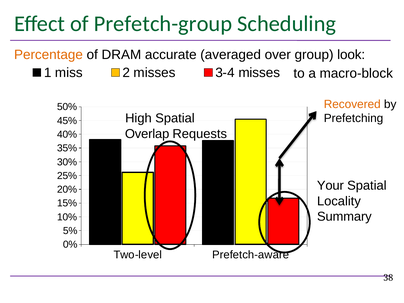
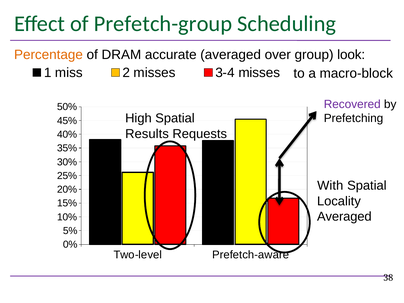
Recovered colour: orange -> purple (352, 104)
Overlap: Overlap -> Results (147, 134)
Your: Your -> With (330, 186)
Summary: Summary -> Averaged (344, 217)
